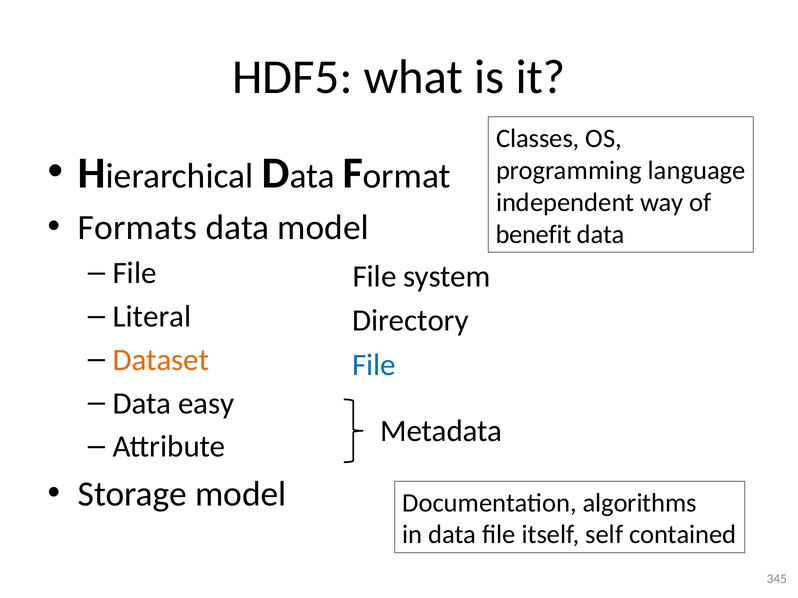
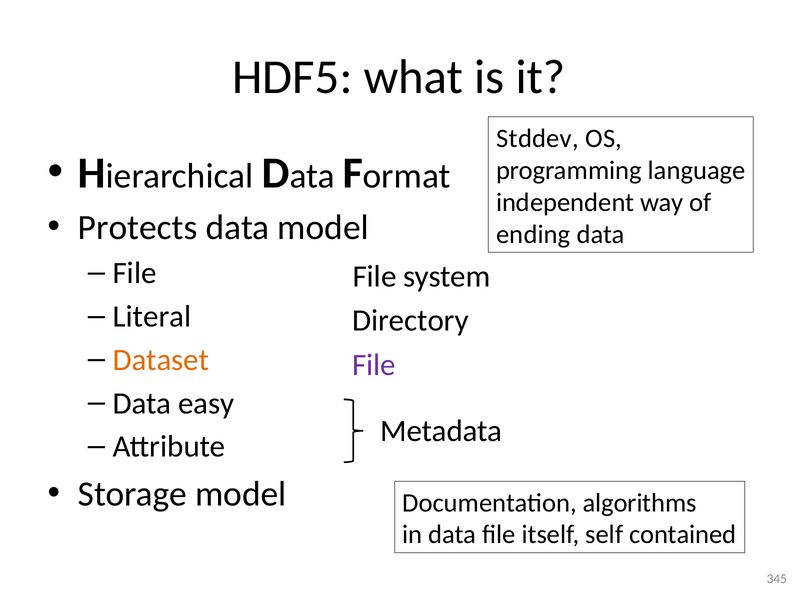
Classes: Classes -> Stddev (538, 139)
Formats: Formats -> Protects (138, 228)
benefit: benefit -> ending (533, 234)
File colour: blue -> purple (374, 365)
